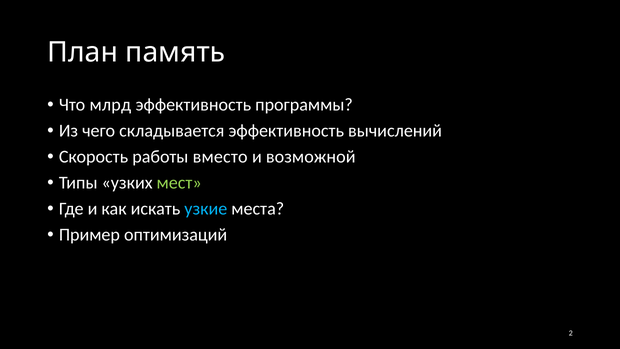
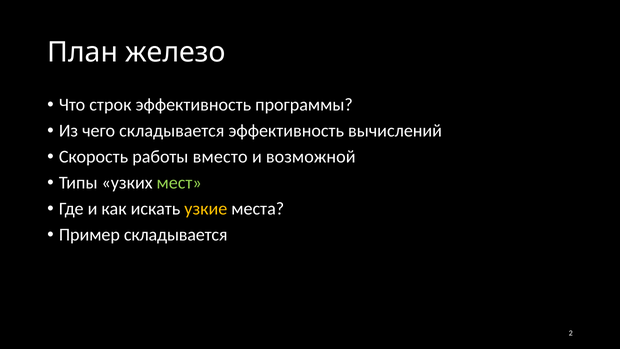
память: память -> железо (175, 52)
млрд: млрд -> строк (110, 105)
узкие colour: light blue -> yellow (206, 209)
Пример оптимизаций: оптимизаций -> складывается (176, 235)
